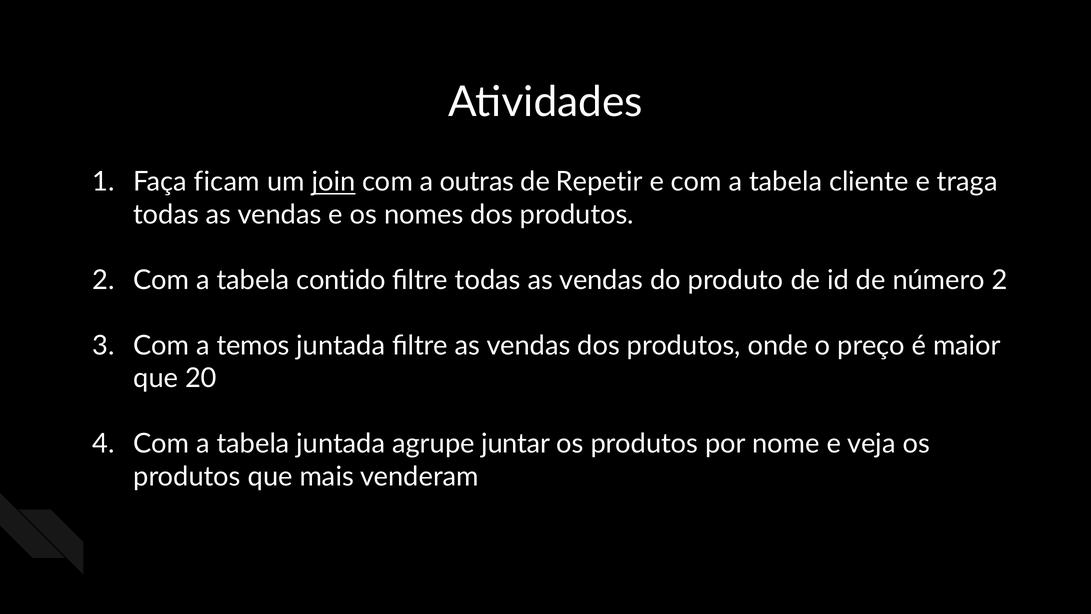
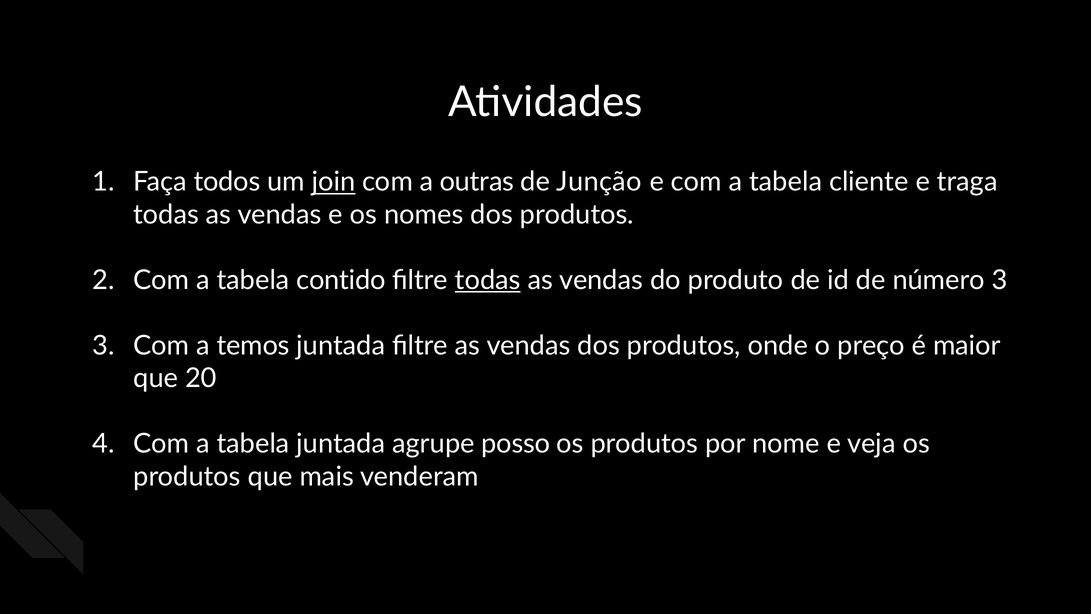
ficam: ficam -> todos (227, 182)
Repetir: Repetir -> Junção (599, 182)
todas underline: none -> present (488, 280)
número 2: 2 -> 3 (999, 280)
juntar: juntar -> posso (516, 444)
